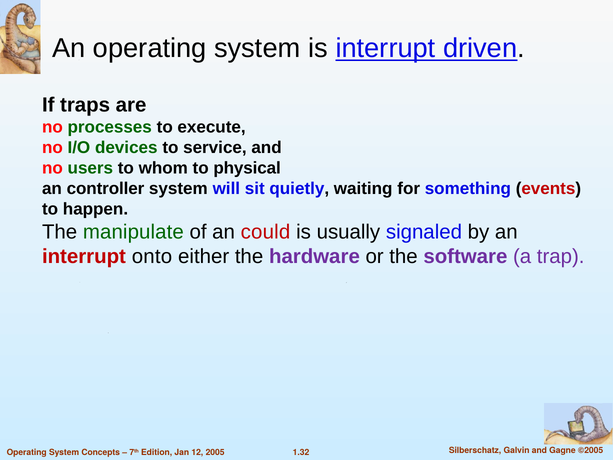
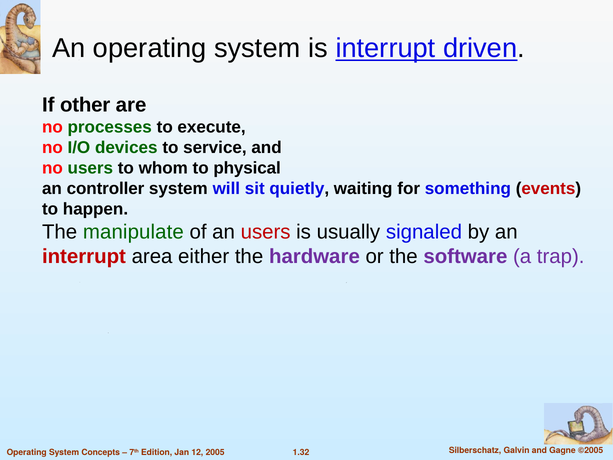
traps: traps -> other (85, 105)
an could: could -> users (266, 232)
onto: onto -> area (152, 256)
